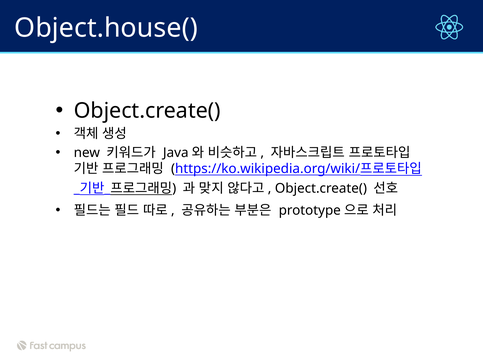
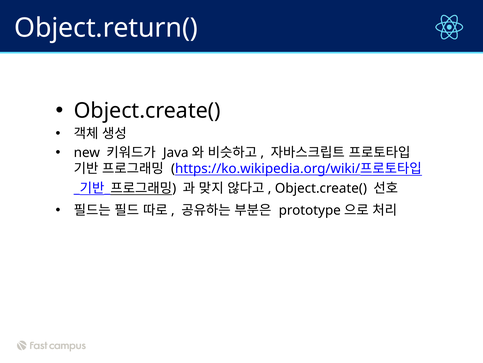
Object.house(: Object.house( -> Object.return( (106, 28)
